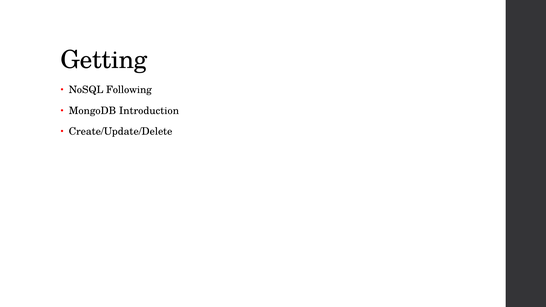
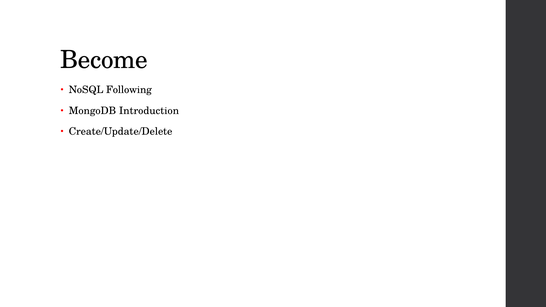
Getting: Getting -> Become (104, 60)
